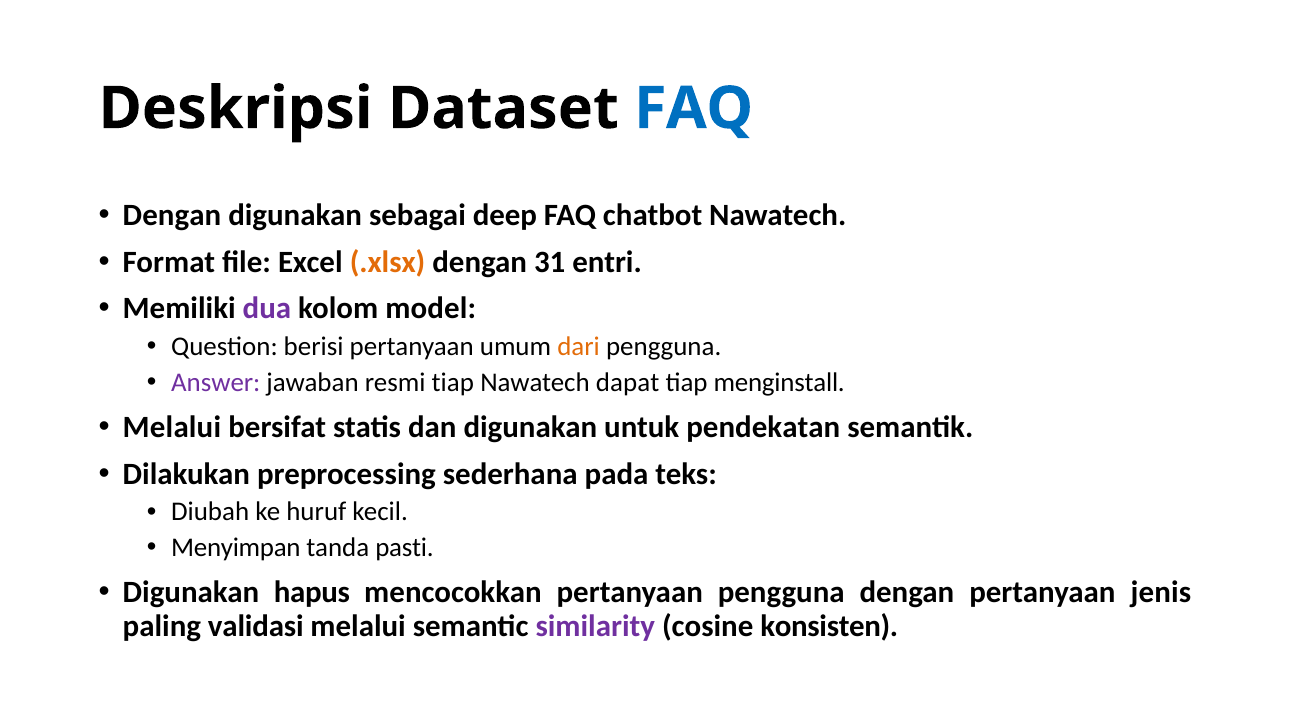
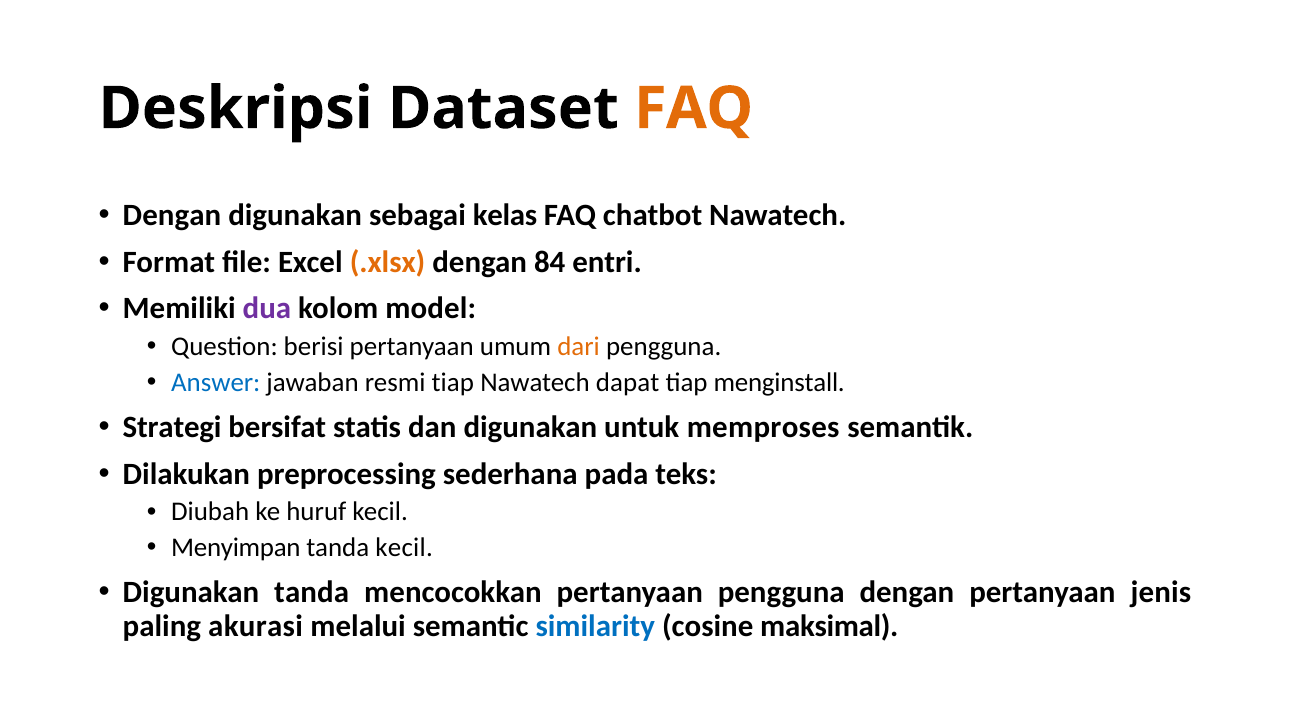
FAQ colour: blue -> orange (694, 109)
deep: deep -> kelas (505, 215)
31: 31 -> 84 (550, 262)
Answer colour: purple -> blue (216, 382)
Melalui: Melalui -> Strategi (172, 427)
pendekatan: pendekatan -> memproses (763, 427)
tanda pasti: pasti -> kecil (404, 548)
Digunakan hapus: hapus -> tanda (312, 592)
validasi: validasi -> akurasi (256, 626)
similarity colour: purple -> blue (595, 626)
konsisten: konsisten -> maksimal (829, 626)
